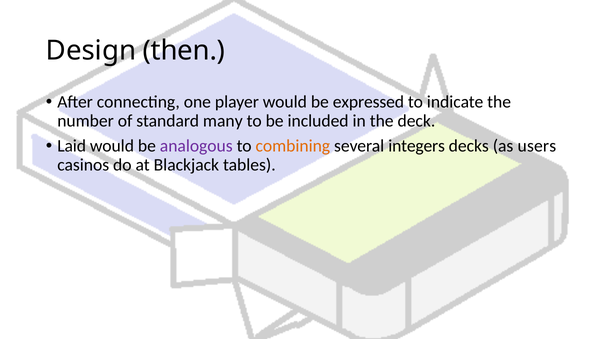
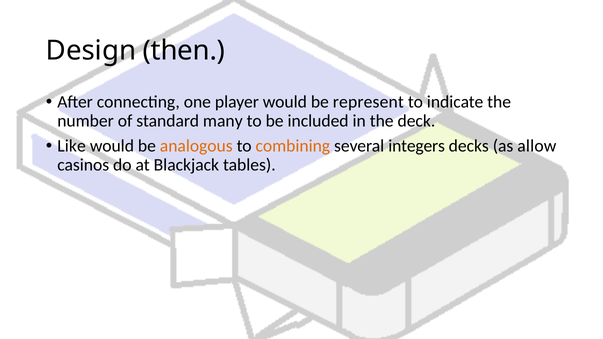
expressed: expressed -> represent (368, 102)
Laid: Laid -> Like (72, 146)
analogous colour: purple -> orange (196, 146)
users: users -> allow (537, 146)
